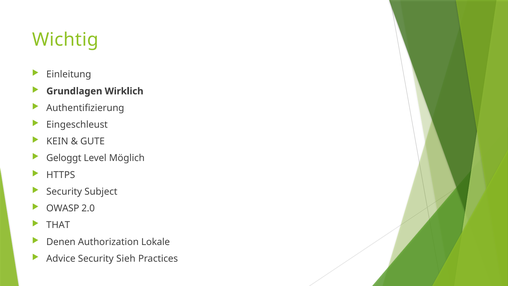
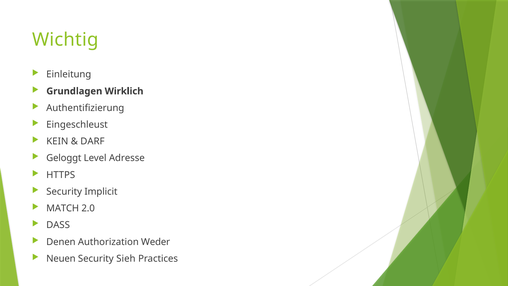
GUTE: GUTE -> DARF (92, 141)
Möglich: Möglich -> Adresse (127, 158)
Subject: Subject -> Implicit (101, 191)
OWASP: OWASP -> MATCH (63, 208)
THAT: THAT -> DASS (58, 225)
Lokale: Lokale -> Weder (156, 242)
Advice: Advice -> Neuen (61, 258)
